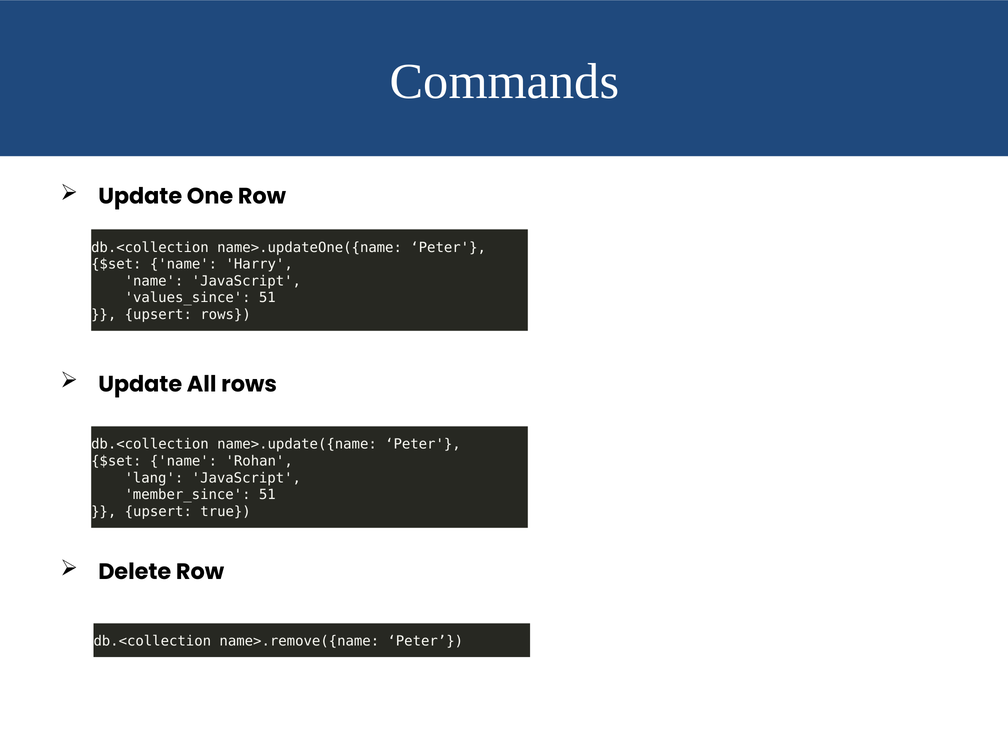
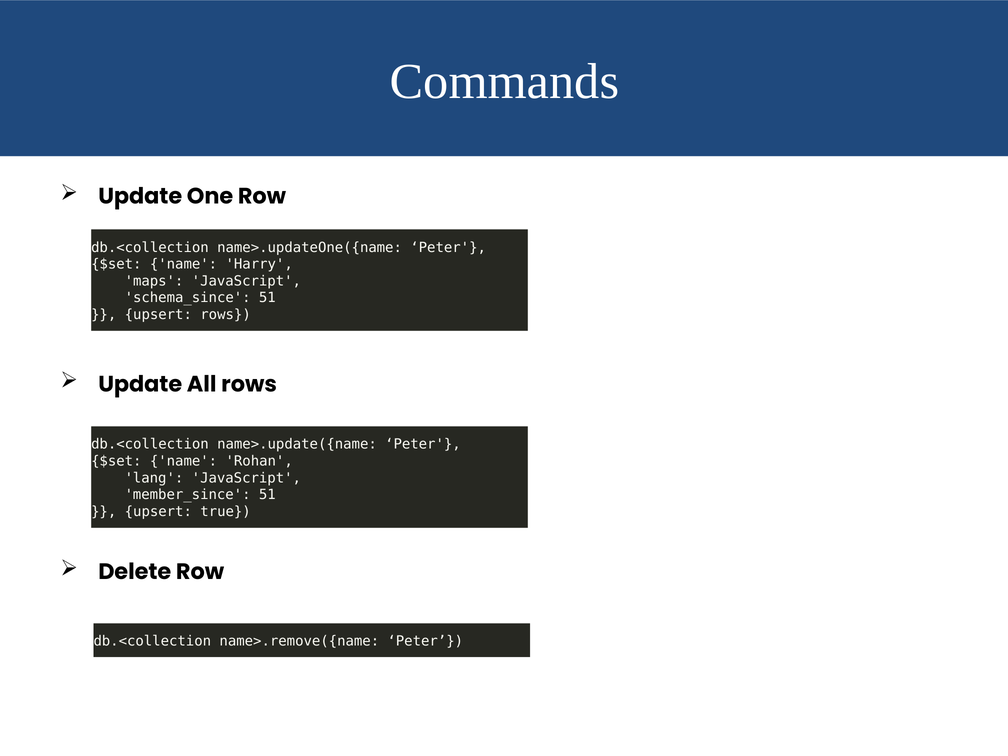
name: name -> maps (154, 281)
values_since: values_since -> schema_since (188, 298)
